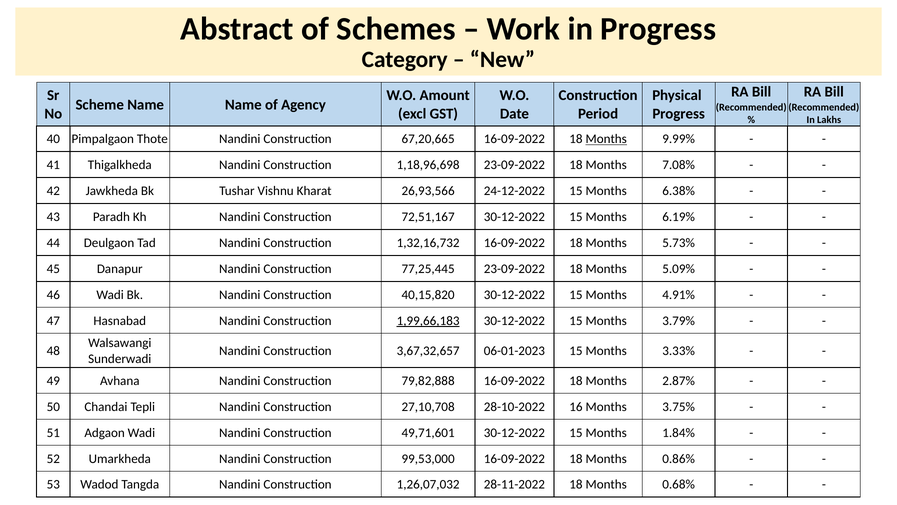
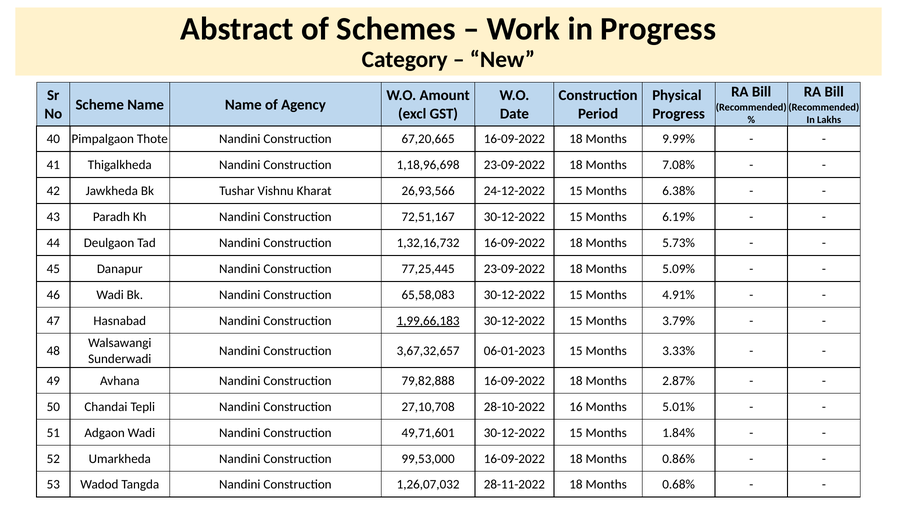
Months underline: present -> none (606, 139)
40,15,820: 40,15,820 -> 65,58,083 (428, 295)
3.75%: 3.75% -> 5.01% (679, 406)
